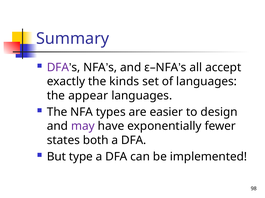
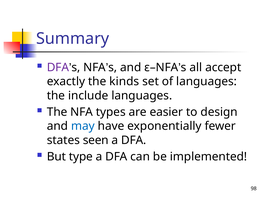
appear: appear -> include (88, 96)
may colour: purple -> blue (83, 127)
both: both -> seen (96, 141)
